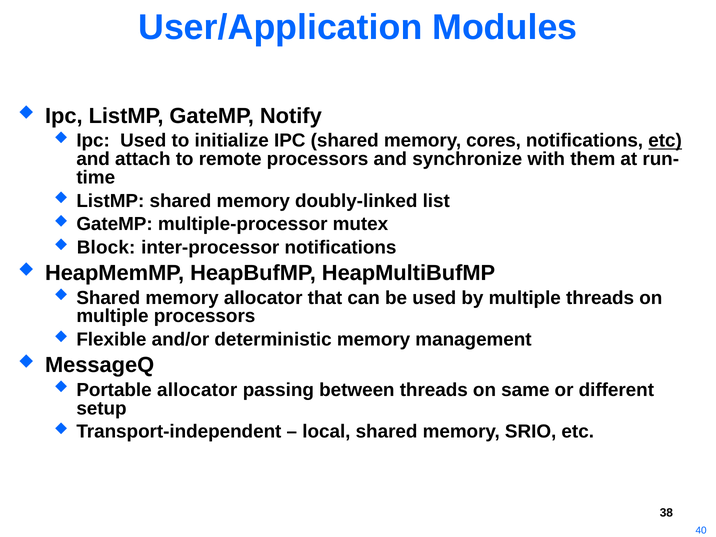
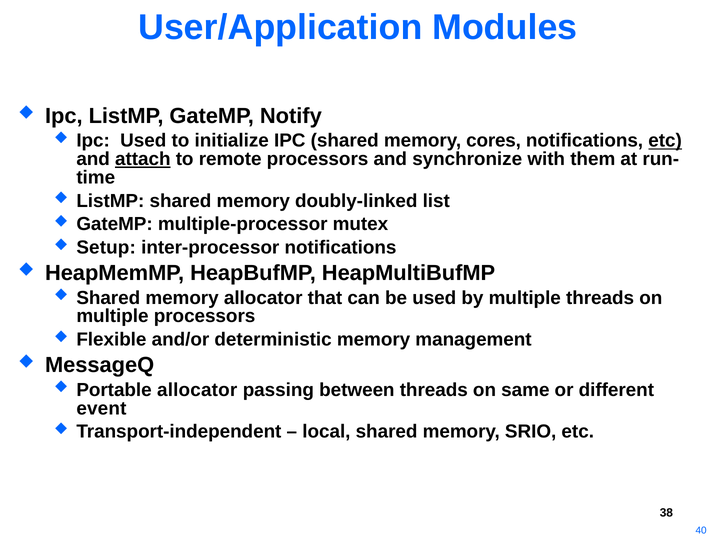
attach underline: none -> present (143, 159)
Block: Block -> Setup (106, 248)
setup: setup -> event (101, 408)
